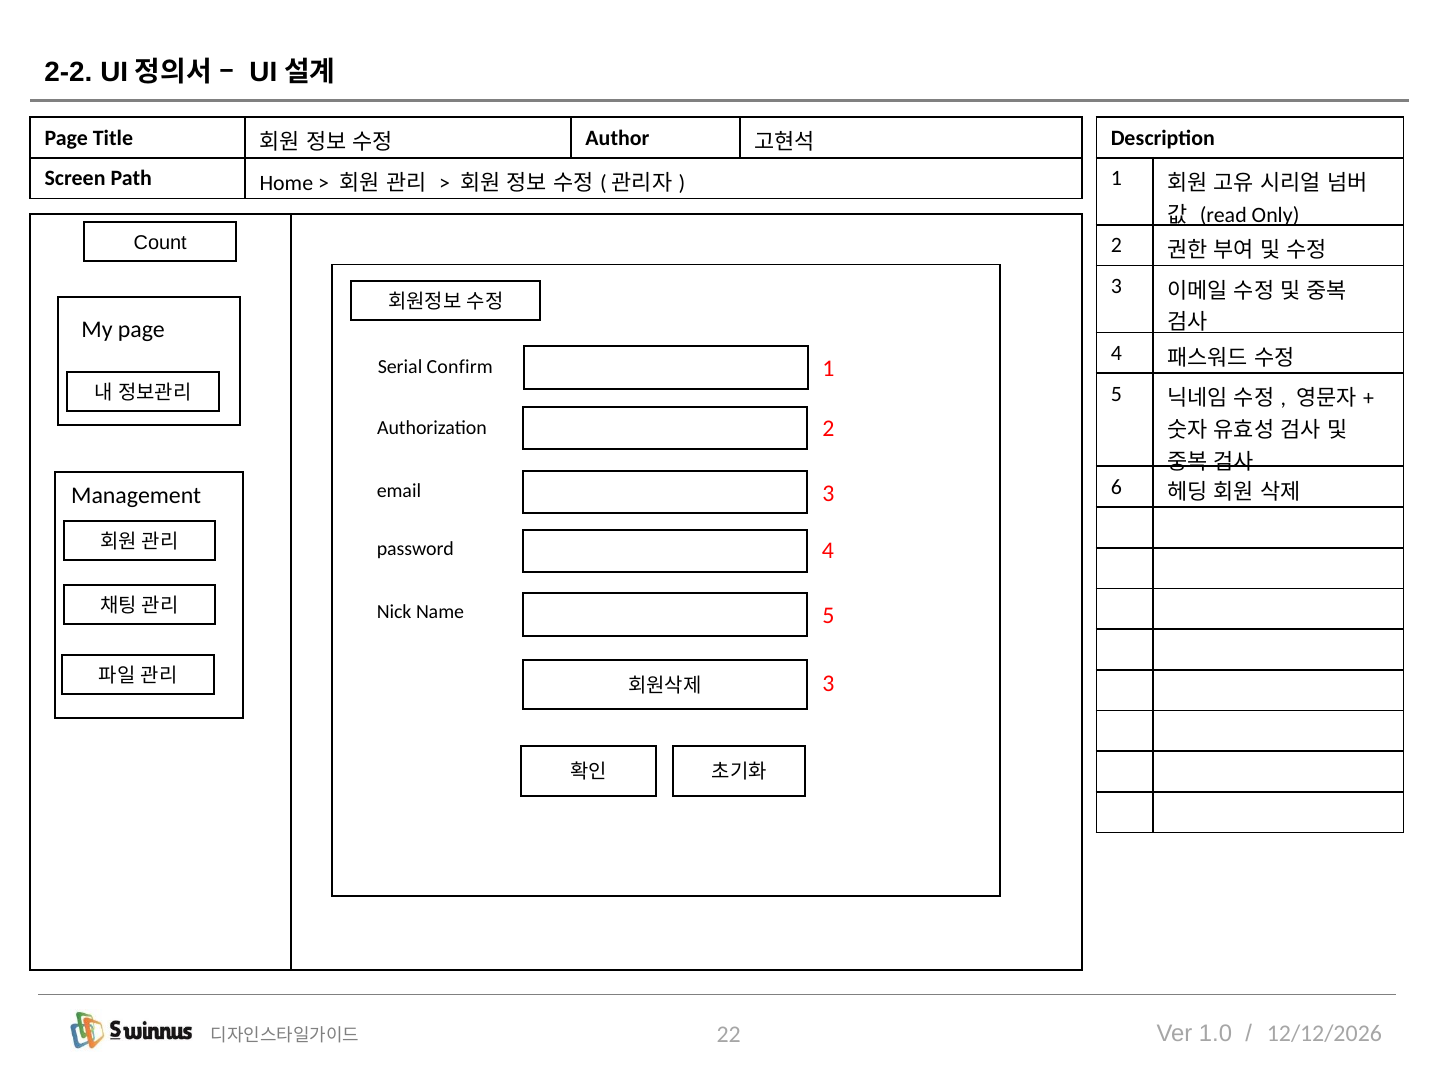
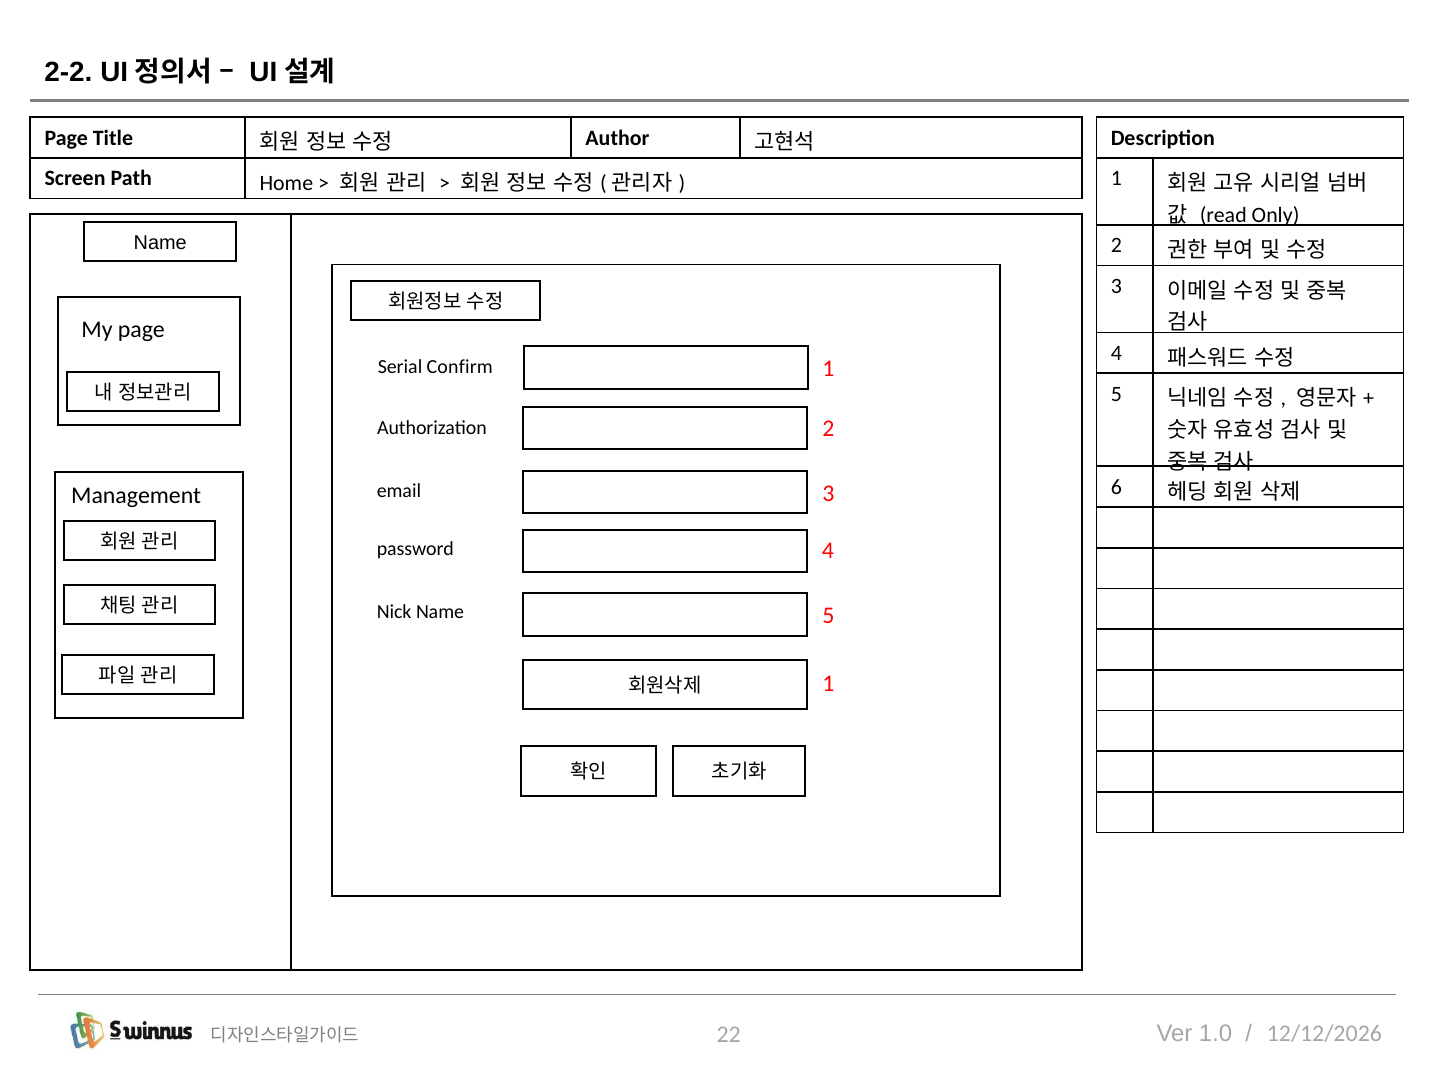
Count: Count -> Name (160, 243)
3: 3 -> 1 (828, 684)
